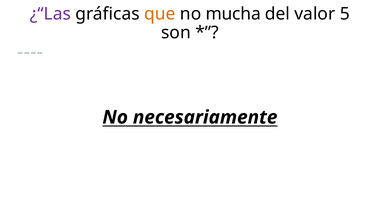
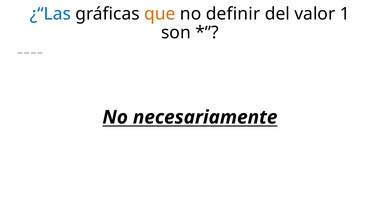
¿“Las colour: purple -> blue (50, 14)
mucha: mucha -> definir (233, 14)
5: 5 -> 1 (345, 14)
